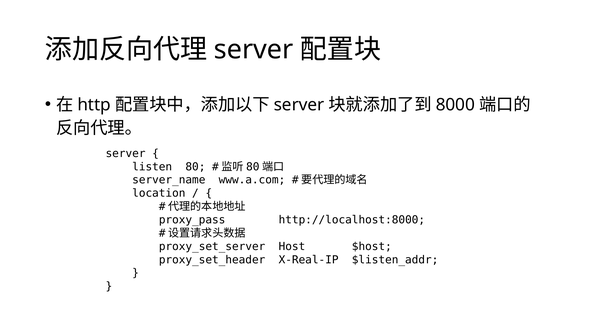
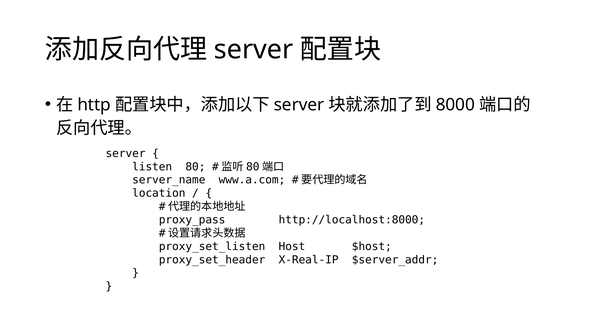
proxy_set_server: proxy_set_server -> proxy_set_listen (212, 246)
$listen_addr: $listen_addr -> $server_addr (395, 260)
